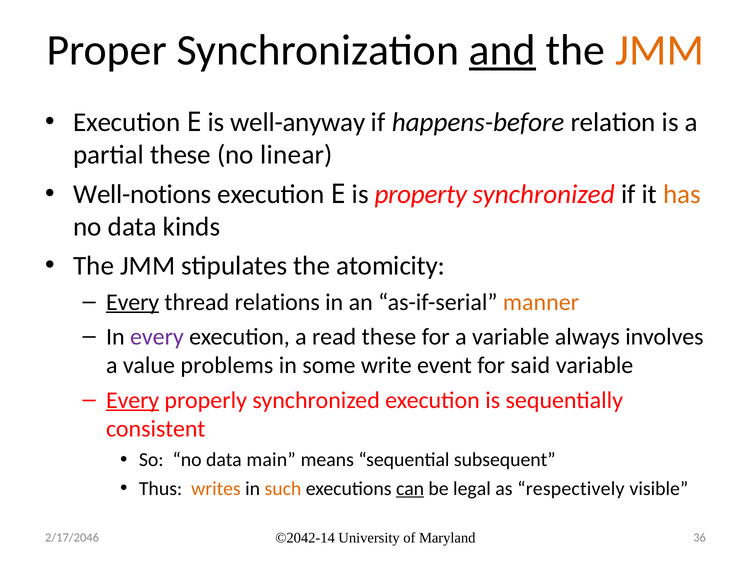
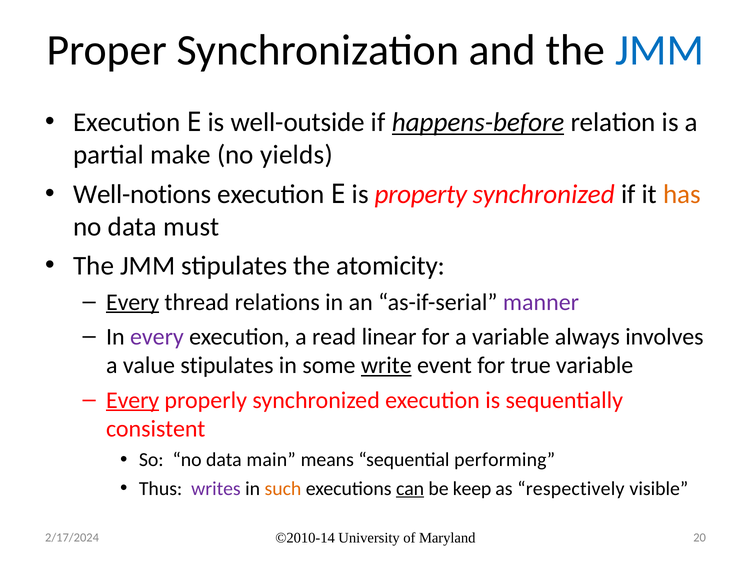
and underline: present -> none (502, 50)
JMM colour: orange -> blue (660, 50)
well-anyway: well-anyway -> well-outside (298, 123)
happens-before underline: none -> present (478, 123)
partial these: these -> make (181, 155)
linear: linear -> yields (296, 155)
kinds: kinds -> must (191, 227)
manner colour: orange -> purple (541, 302)
read these: these -> linear (389, 337)
value problems: problems -> stipulates (227, 366)
write underline: none -> present (386, 366)
said: said -> true (531, 366)
subsequent: subsequent -> performing (505, 460)
writes colour: orange -> purple (216, 489)
legal: legal -> keep (472, 489)
©2042-14: ©2042-14 -> ©2010-14 (305, 538)
36: 36 -> 20 (700, 538)
2/17/2046: 2/17/2046 -> 2/17/2024 (72, 538)
